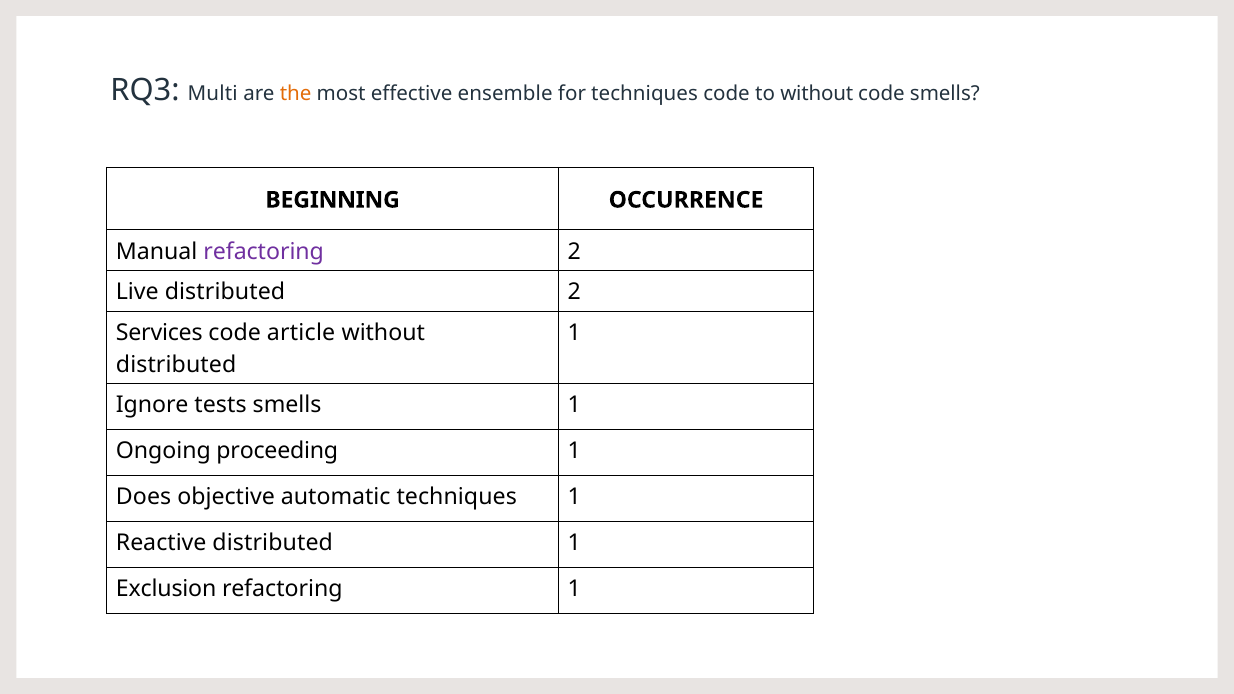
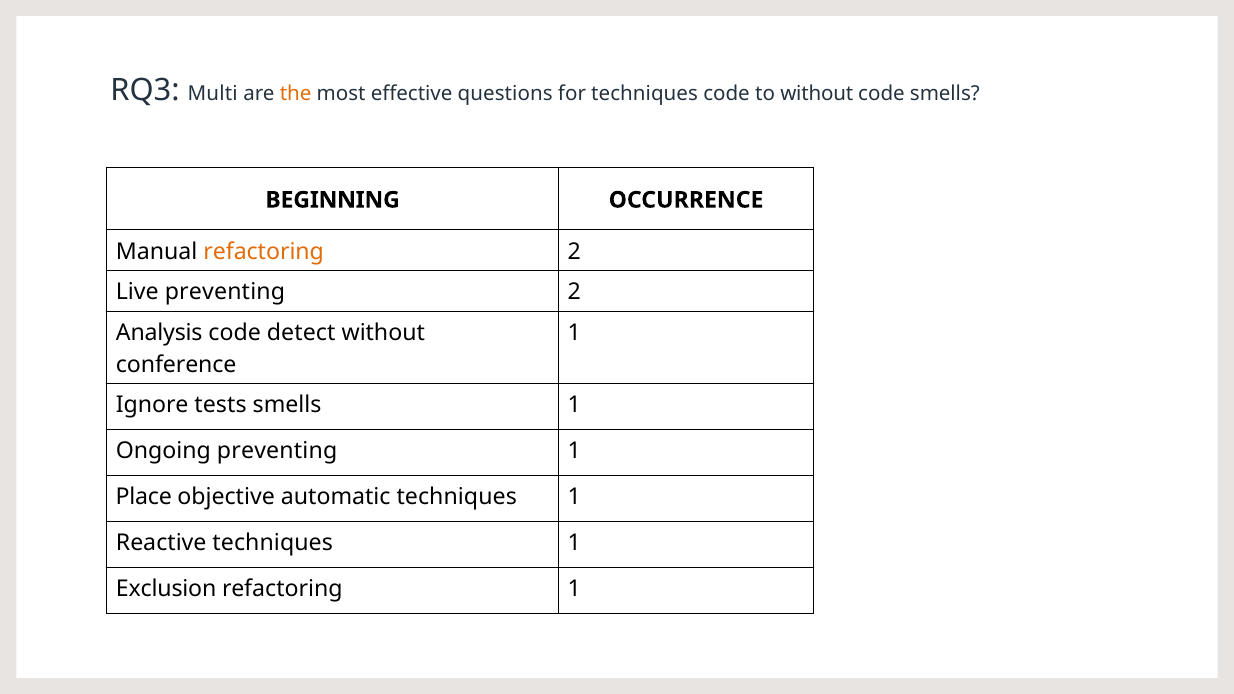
ensemble: ensemble -> questions (505, 93)
refactoring colour: purple -> orange (264, 252)
Live distributed: distributed -> preventing (225, 292)
Services: Services -> Analysis (159, 333)
article: article -> detect (301, 333)
distributed: distributed -> conference (176, 365)
Ongoing proceeding: proceeding -> preventing (277, 451)
Does: Does -> Place (144, 497)
Reactive distributed: distributed -> techniques (273, 543)
